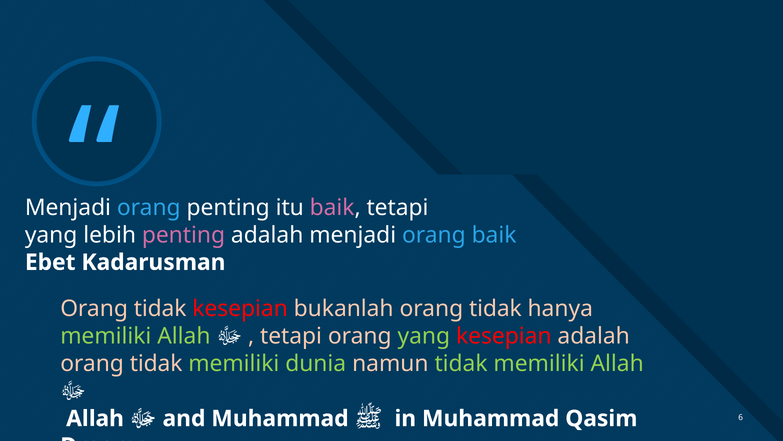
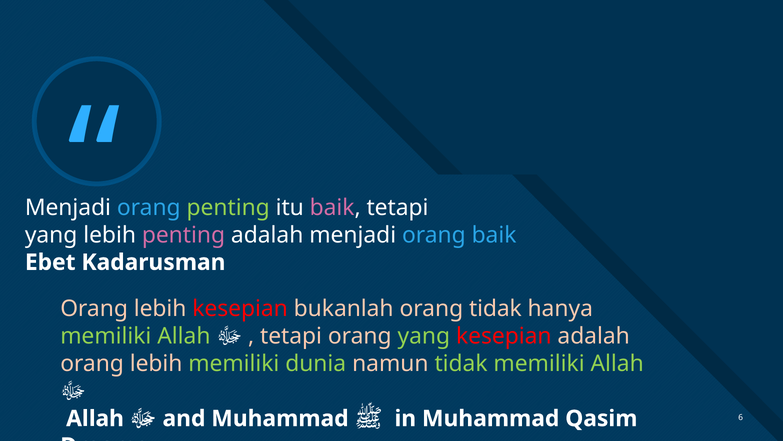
penting colour: white -> light green (228, 207)
tidak: tidak -> lebih (160, 308)
tidak: tidak -> lebih (156, 363)
